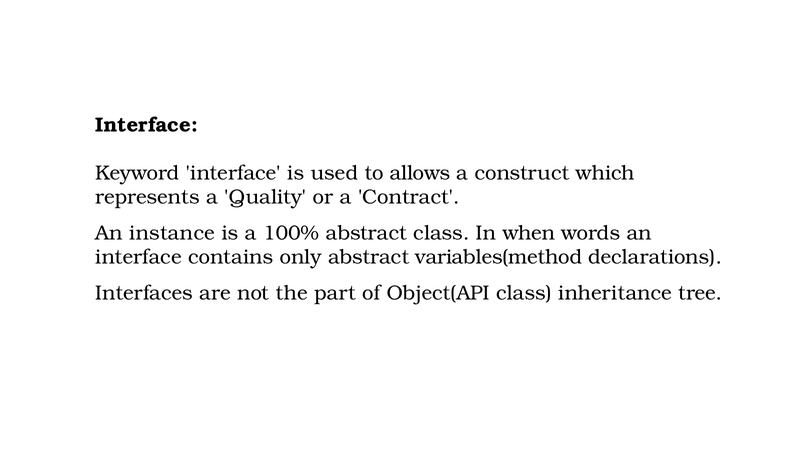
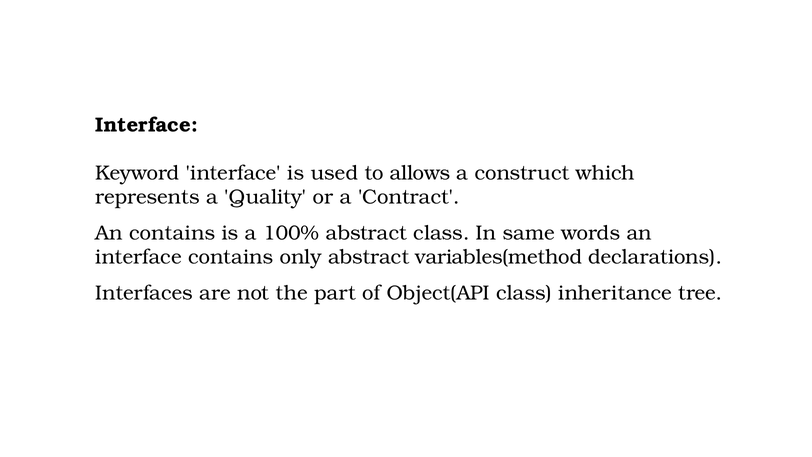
An instance: instance -> contains (172, 233)
when: when -> same (529, 233)
